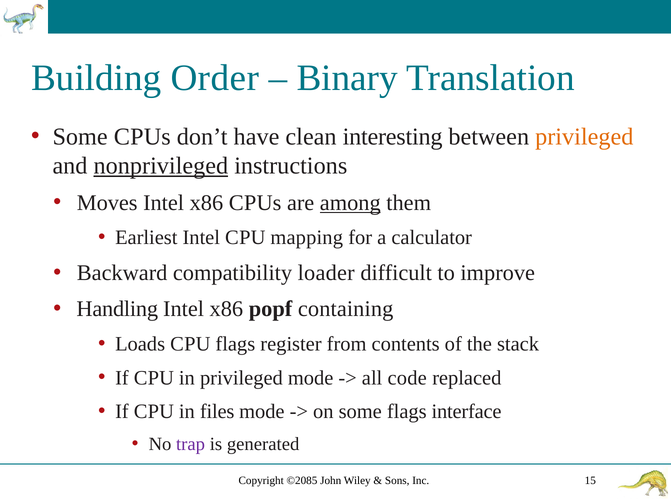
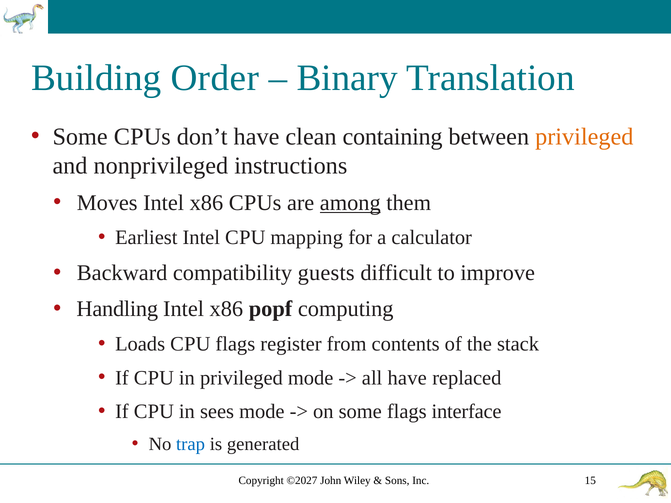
interesting: interesting -> containing (393, 137)
nonprivileged underline: present -> none (161, 166)
loader: loader -> guests (326, 273)
containing: containing -> computing (346, 309)
all code: code -> have (407, 378)
files: files -> sees (217, 412)
trap colour: purple -> blue (191, 445)
©2085: ©2085 -> ©2027 (302, 481)
